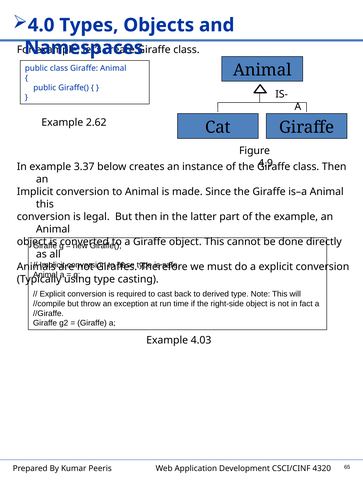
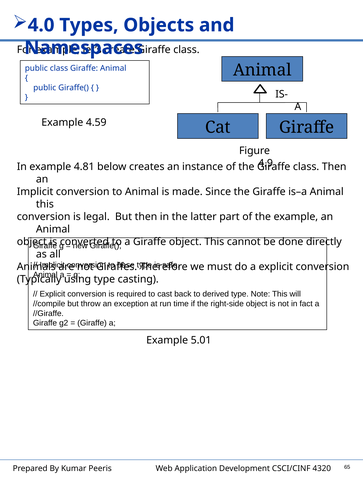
2.62: 2.62 -> 4.59 (96, 122)
3.37: 3.37 -> 4.81 (84, 167)
4.03: 4.03 -> 5.01 (201, 340)
